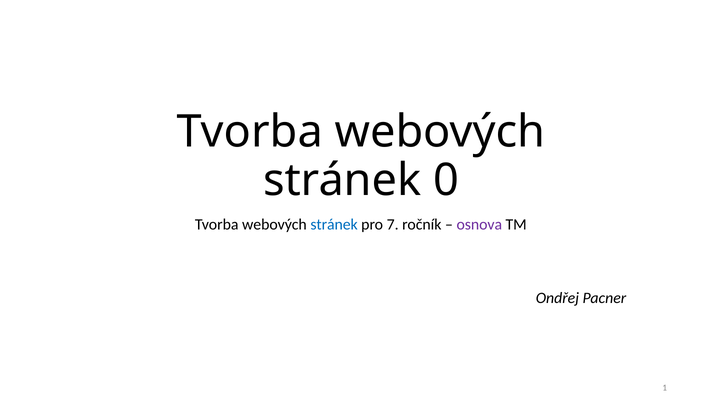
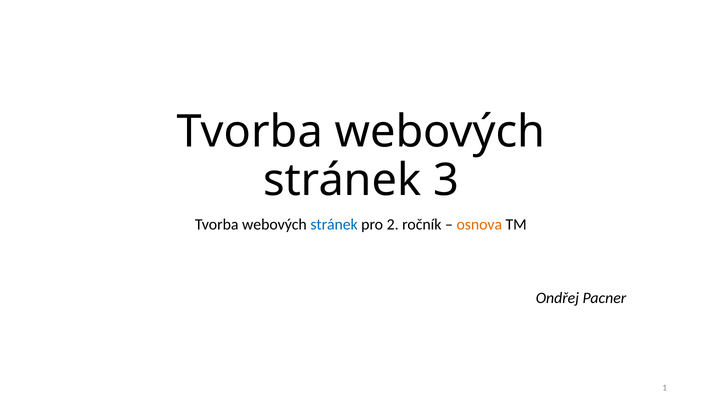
0: 0 -> 3 (446, 180)
7: 7 -> 2 (393, 224)
osnova colour: purple -> orange (479, 224)
